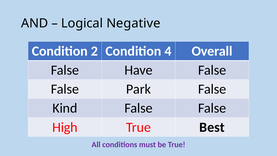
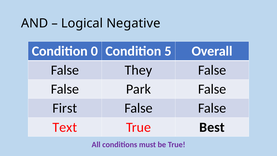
2: 2 -> 0 (94, 51)
4: 4 -> 5 (168, 51)
Have: Have -> They (138, 70)
Kind: Kind -> First (65, 108)
High: High -> Text (65, 127)
